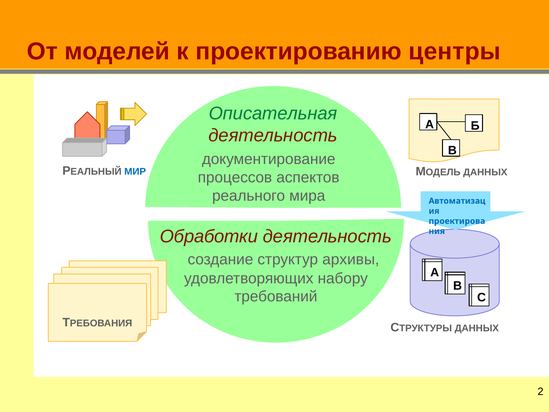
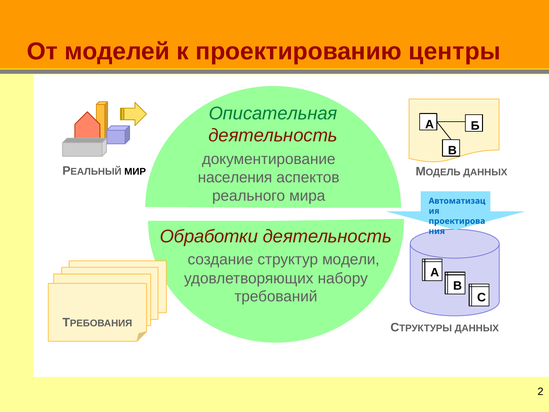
МИР colour: blue -> black (135, 171)
процессов: процессов -> населения (235, 177)
архивы: архивы -> модели (351, 259)
